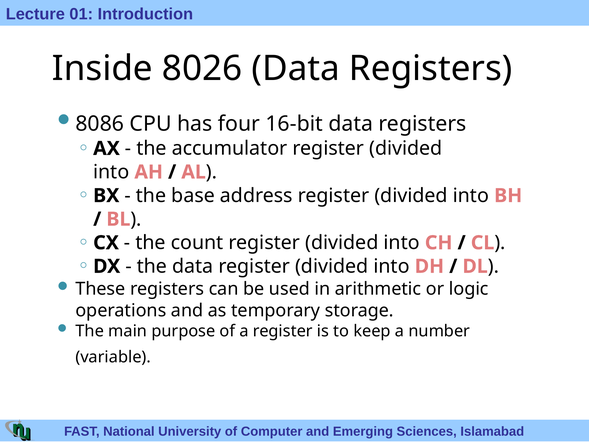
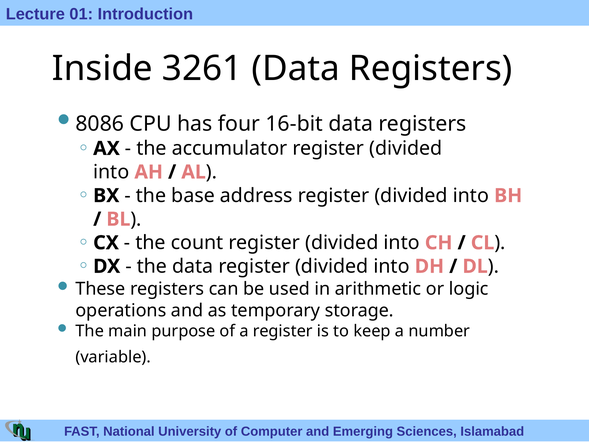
8026: 8026 -> 3261 (202, 69)
